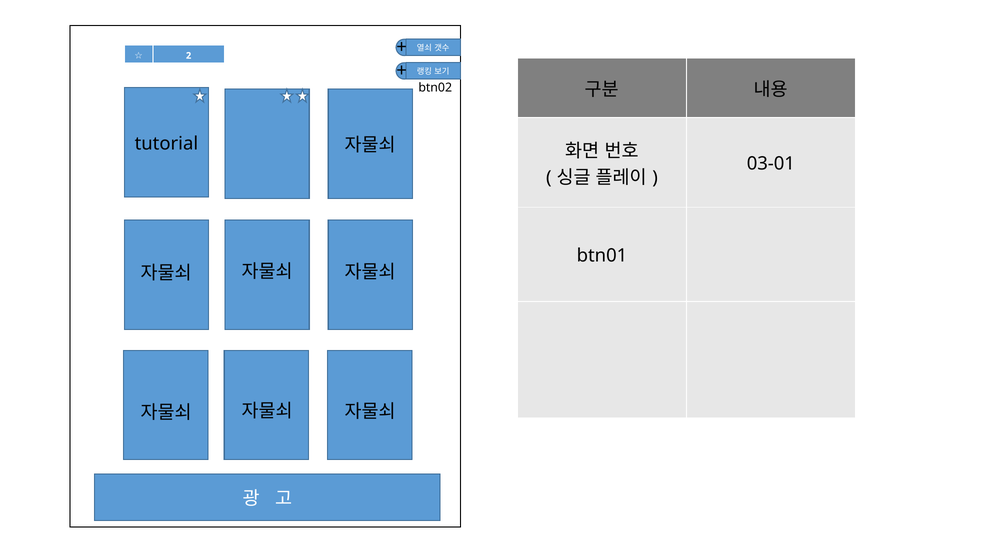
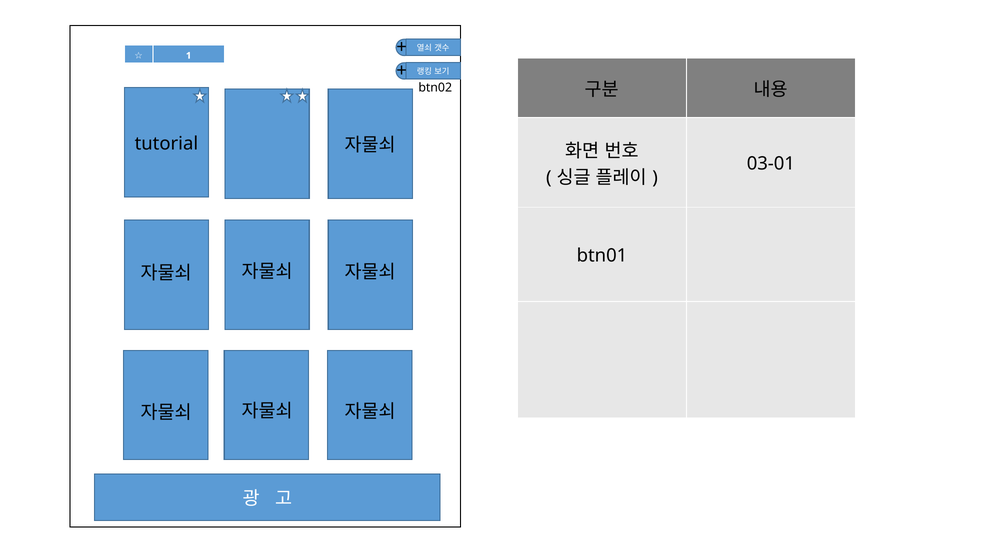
2: 2 -> 1 (189, 56)
